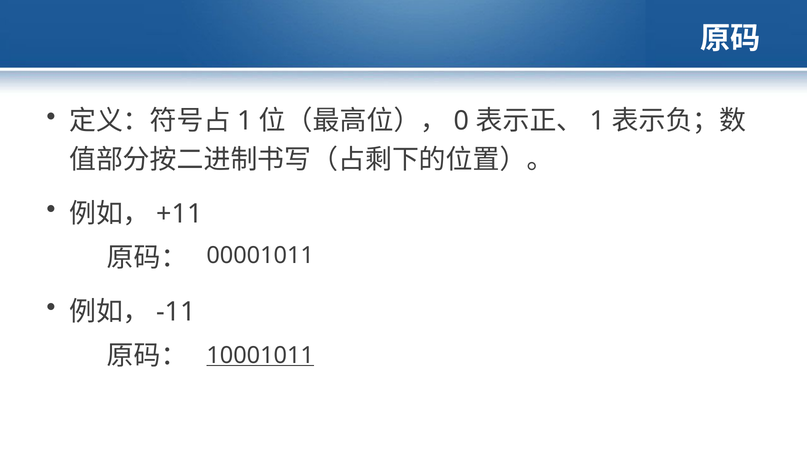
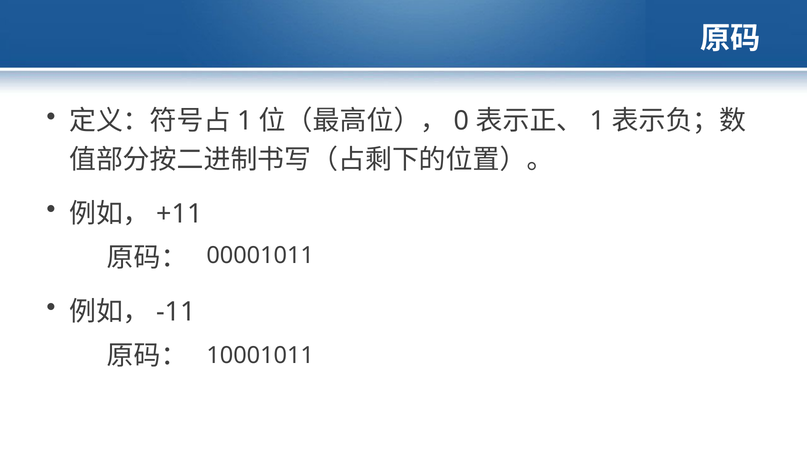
10001011 underline: present -> none (260, 355)
